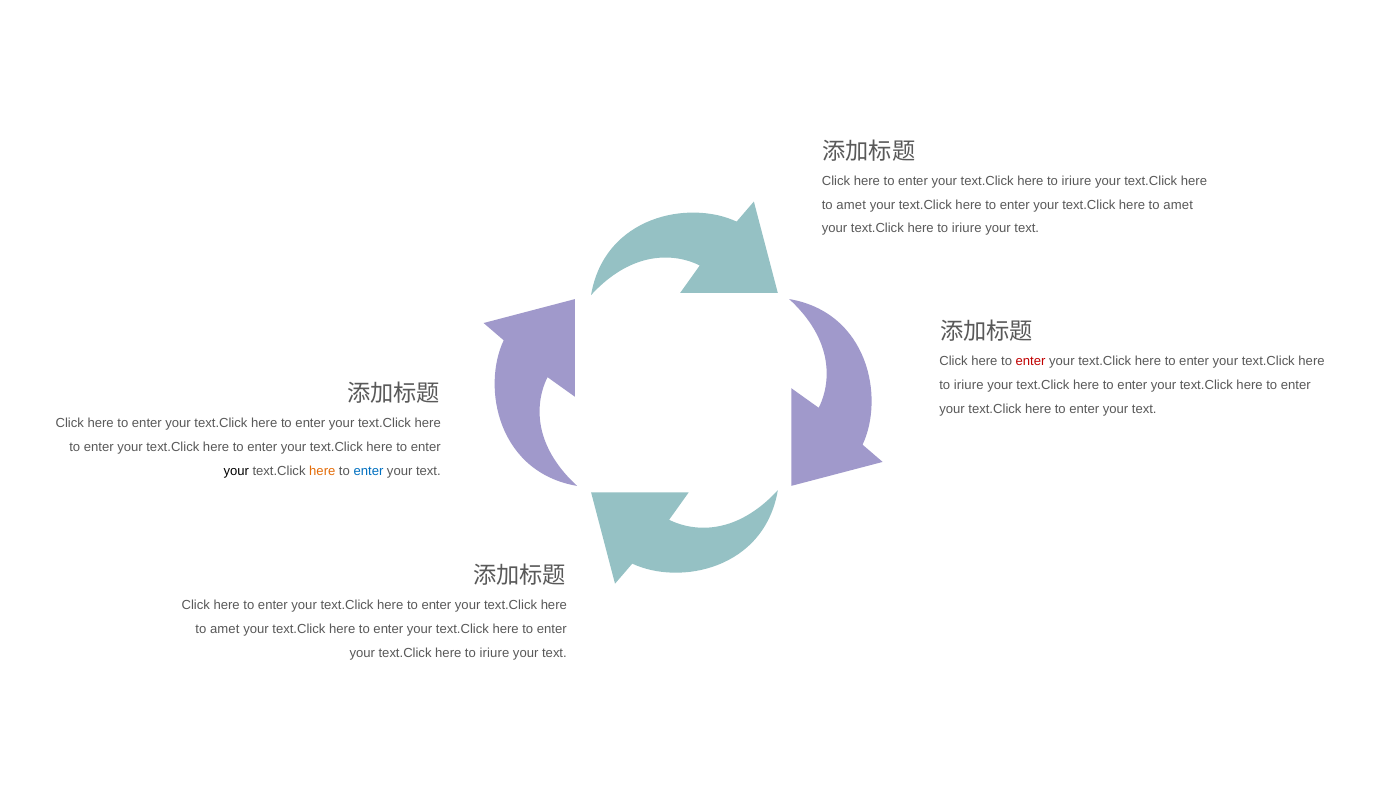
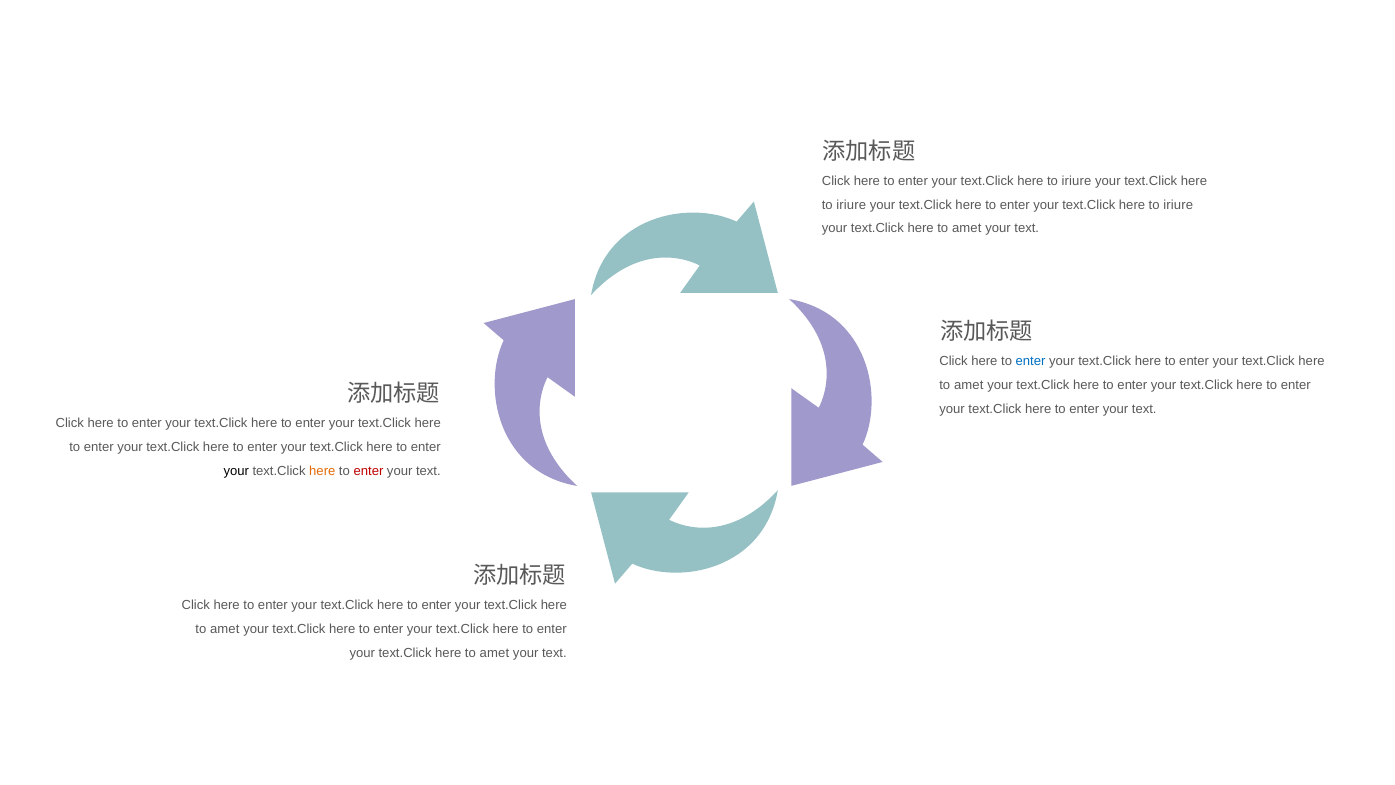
amet: amet -> iriure (851, 205)
amet: amet -> iriure (1178, 205)
iriure: iriure -> amet (967, 228)
enter colour: red -> blue (1031, 361)
iriure: iriure -> amet (969, 385)
enter colour: blue -> red (369, 471)
iriure: iriure -> amet (494, 652)
